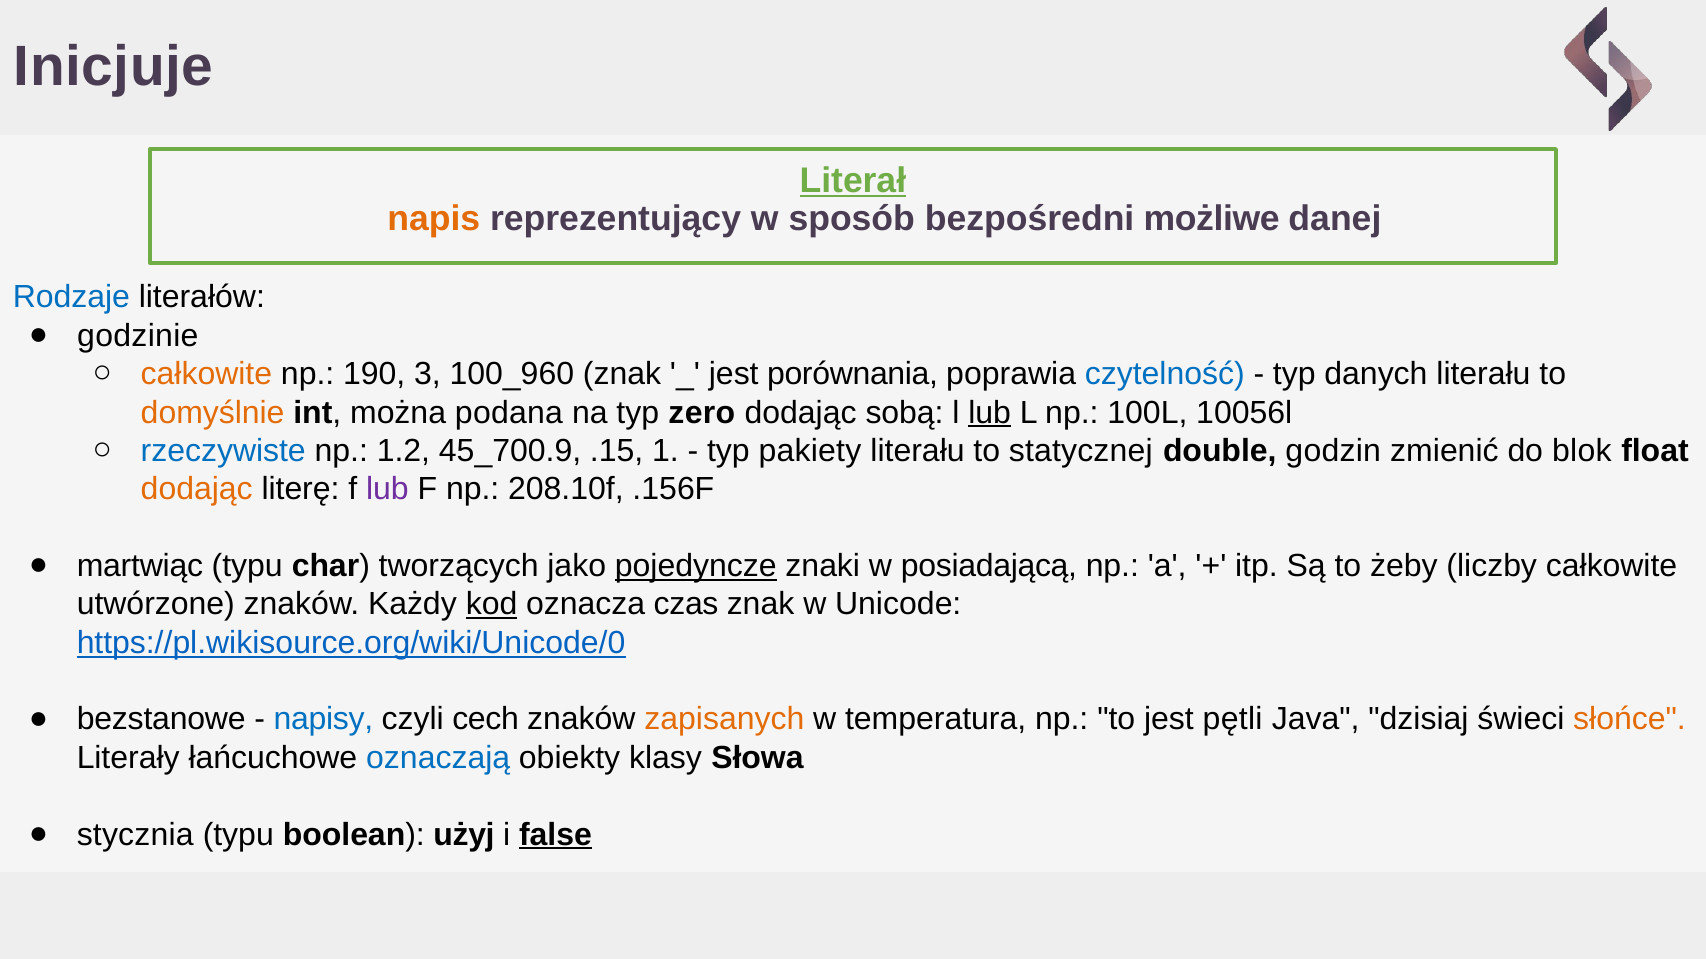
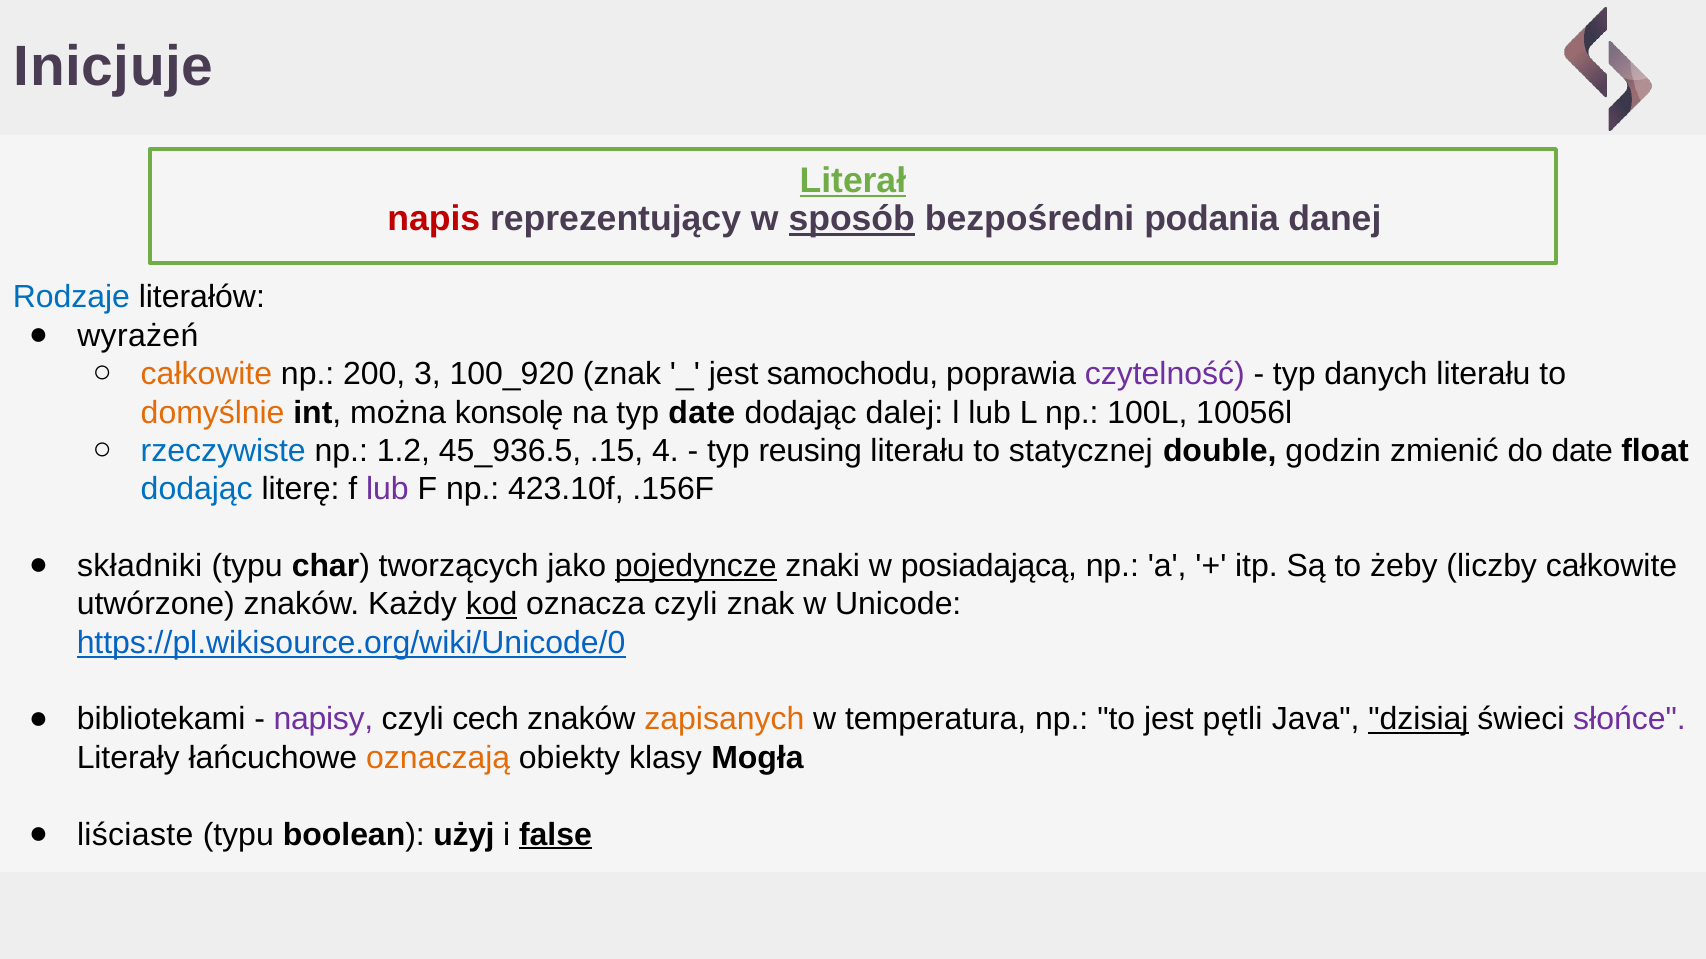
napis colour: orange -> red (434, 219)
sposób underline: none -> present (852, 219)
możliwe: możliwe -> podania (1212, 219)
godzinie: godzinie -> wyrażeń (138, 336)
190: 190 -> 200 (374, 374)
100_960: 100_960 -> 100_920 (512, 374)
porównania: porównania -> samochodu (853, 374)
czytelność colour: blue -> purple (1165, 374)
podana: podana -> konsolę (509, 413)
typ zero: zero -> date (702, 413)
sobą: sobą -> dalej (904, 413)
lub underline: present -> none (990, 413)
45_700.9: 45_700.9 -> 45_936.5 (510, 451)
1: 1 -> 4 (665, 451)
pakiety: pakiety -> reusing (810, 451)
do blok: blok -> date (1582, 451)
dodając colour: orange -> blue (197, 490)
208.10f: 208.10f -> 423.10f (566, 490)
martwiąc: martwiąc -> składniki (140, 566)
oznacza czas: czas -> czyli (686, 605)
bezstanowe: bezstanowe -> bibliotekami (161, 720)
napisy colour: blue -> purple (323, 720)
dzisiaj underline: none -> present (1418, 720)
słońce colour: orange -> purple (1630, 720)
oznaczają colour: blue -> orange (438, 758)
Słowa: Słowa -> Mogła (757, 758)
stycznia: stycznia -> liściaste (135, 835)
